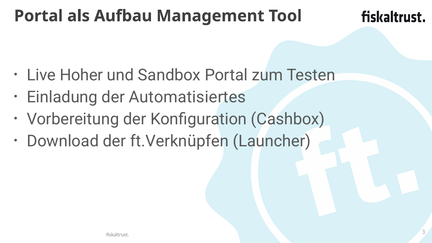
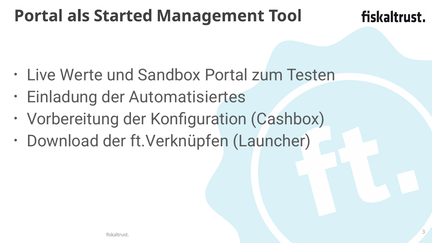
Aufbau: Aufbau -> Started (123, 16)
Hoher: Hoher -> Werte (81, 75)
